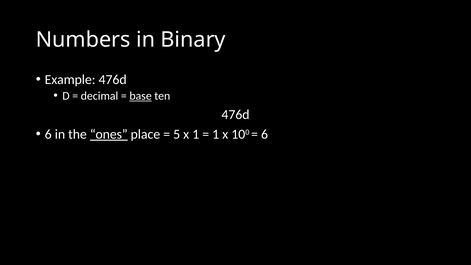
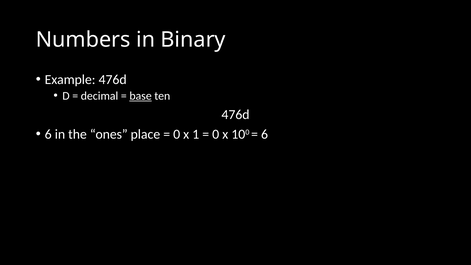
ones underline: present -> none (109, 134)
5: 5 -> 0 (177, 134)
1: 1 -> 0 (216, 134)
